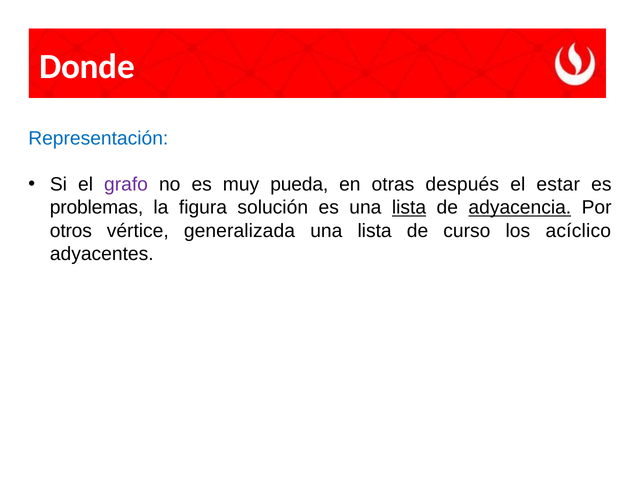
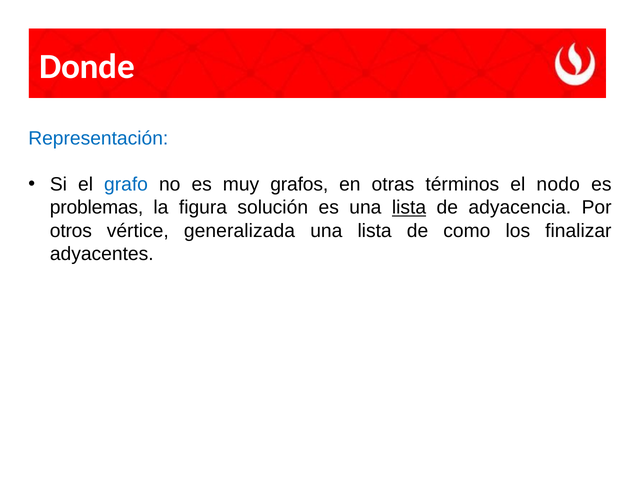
grafo colour: purple -> blue (126, 184)
pueda: pueda -> grafos (299, 184)
después: después -> términos (462, 184)
estar: estar -> nodo (558, 184)
adyacencia underline: present -> none (520, 207)
curso: curso -> como (467, 231)
acíclico: acíclico -> finalizar (578, 231)
